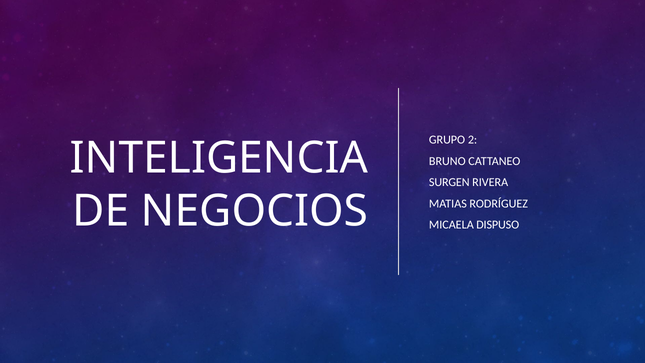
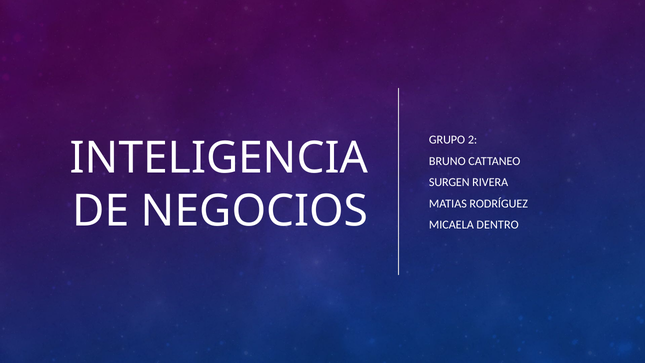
DISPUSO: DISPUSO -> DENTRO (498, 225)
